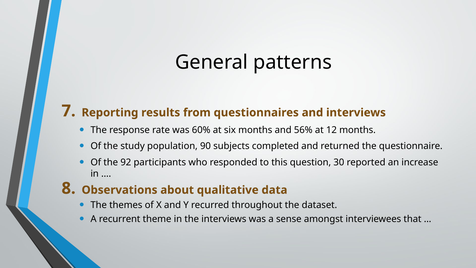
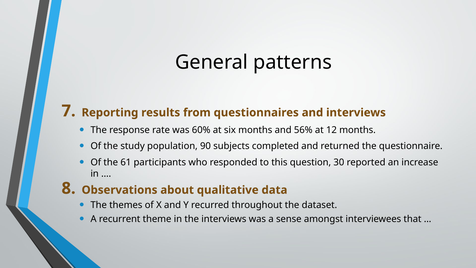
92: 92 -> 61 (126, 162)
